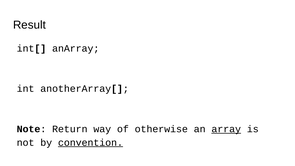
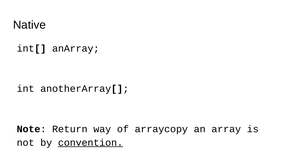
Result: Result -> Native (29, 25)
otherwise: otherwise -> arraycopy (161, 129)
array underline: present -> none (226, 129)
